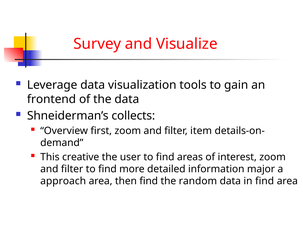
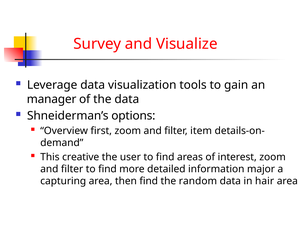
frontend: frontend -> manager (52, 99)
collects: collects -> options (133, 116)
approach: approach -> capturing (63, 181)
in find: find -> hair (265, 181)
